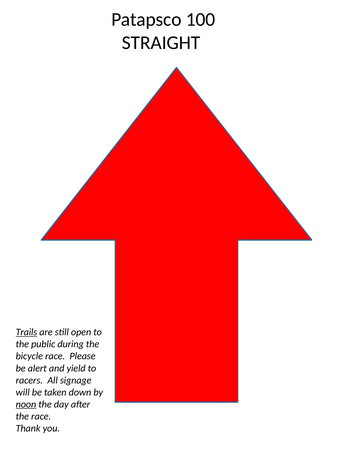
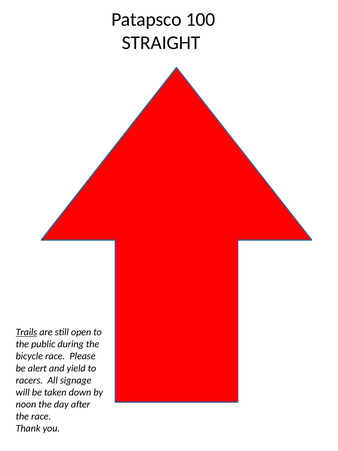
noon underline: present -> none (26, 404)
